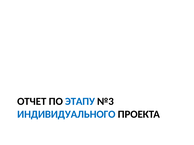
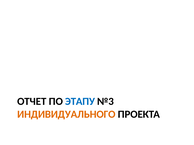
ИНДИВИДУАЛЬНОГО colour: blue -> orange (66, 115)
